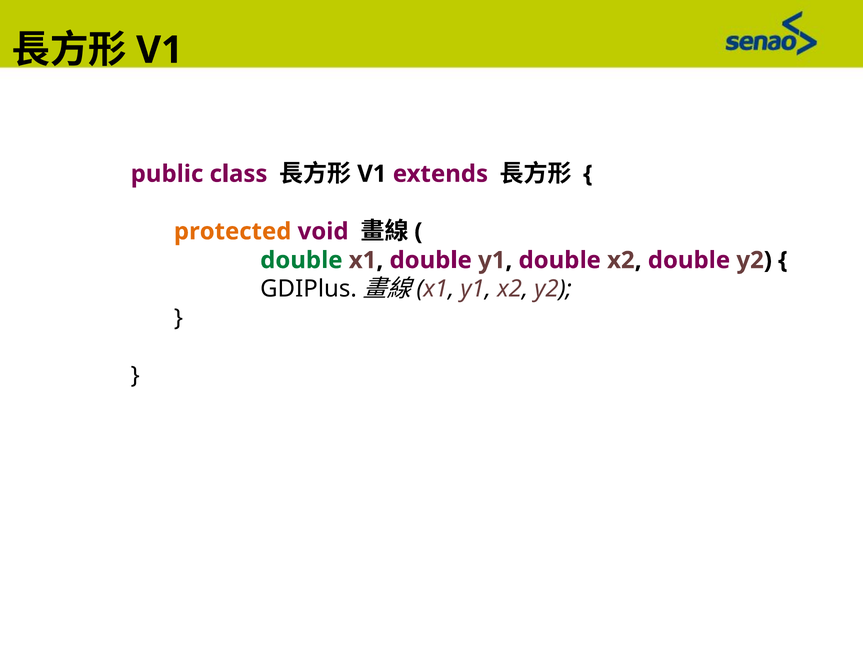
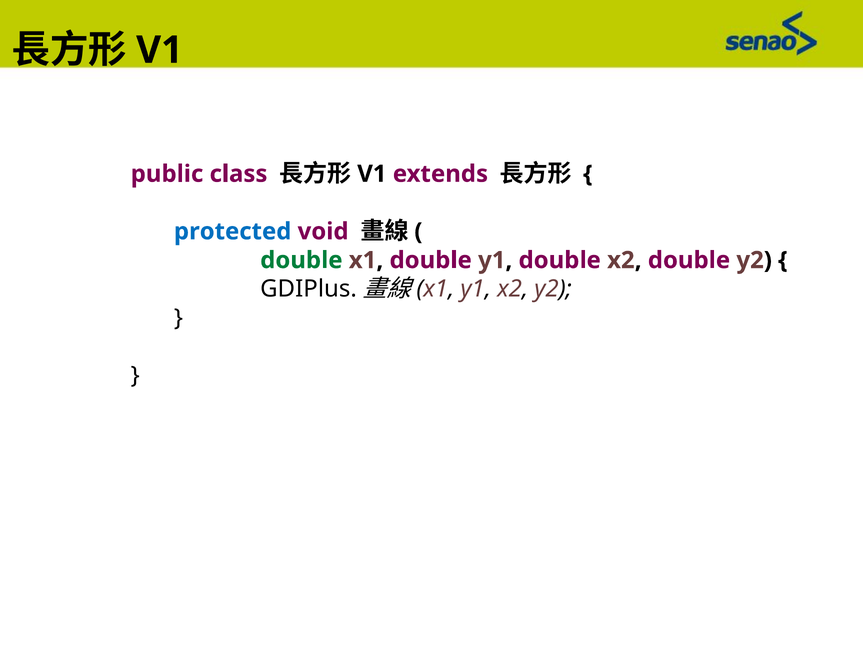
protected colour: orange -> blue (233, 232)
